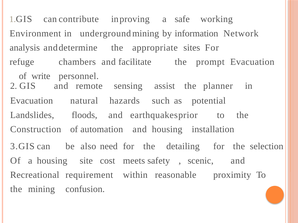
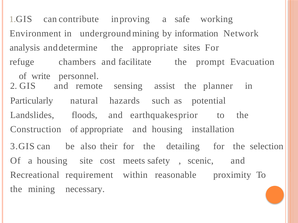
Evacuation: Evacuation -> Particularly (32, 101)
of automation: automation -> appropriate (102, 129)
need: need -> their (109, 147)
confusion: confusion -> necessary (85, 189)
